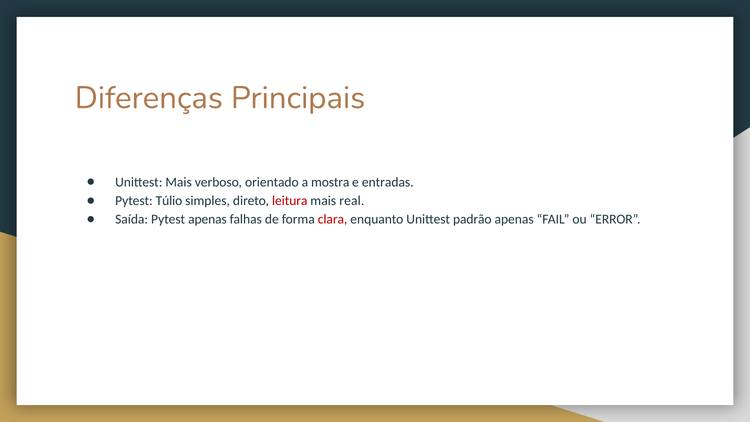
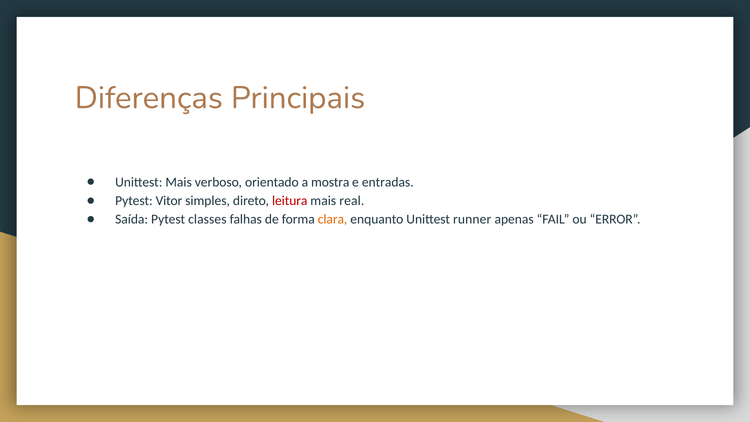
Túlio: Túlio -> Vitor (169, 201)
Pytest apenas: apenas -> classes (207, 219)
clara colour: red -> orange (333, 219)
padrão: padrão -> runner (472, 219)
